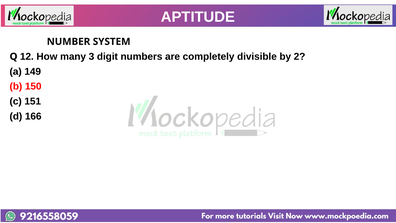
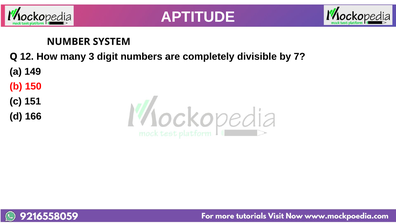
2: 2 -> 7 (300, 57)
